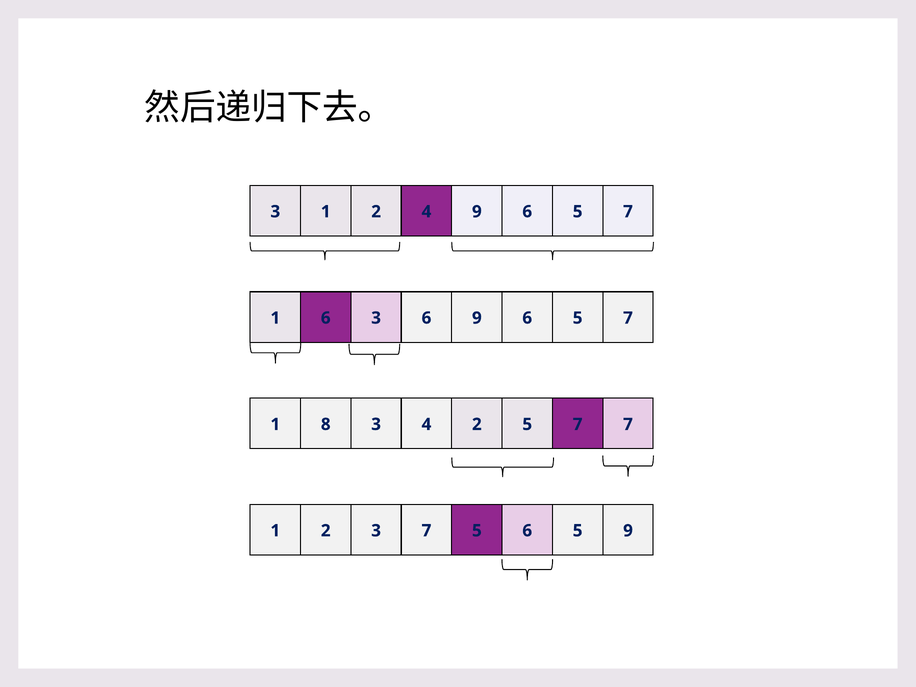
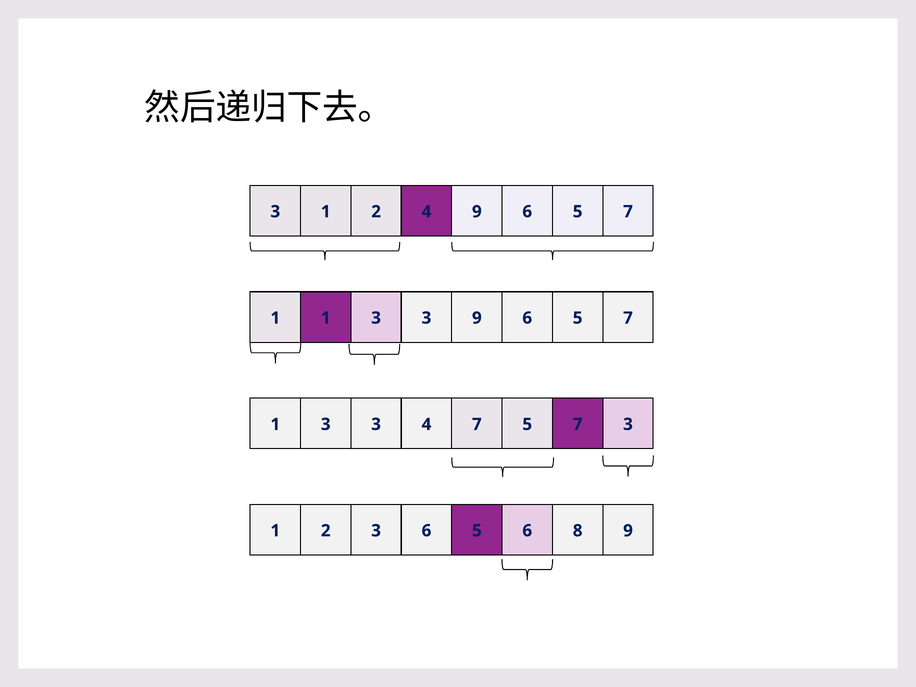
1 6: 6 -> 1 (326, 318)
6: 6 -> 3 (426, 318)
8: 8 -> 3 (326, 424)
4 2: 2 -> 7 (477, 424)
7: 7 -> 3 (628, 424)
3 7: 7 -> 6 (426, 531)
5 6 5: 5 -> 8 (578, 531)
